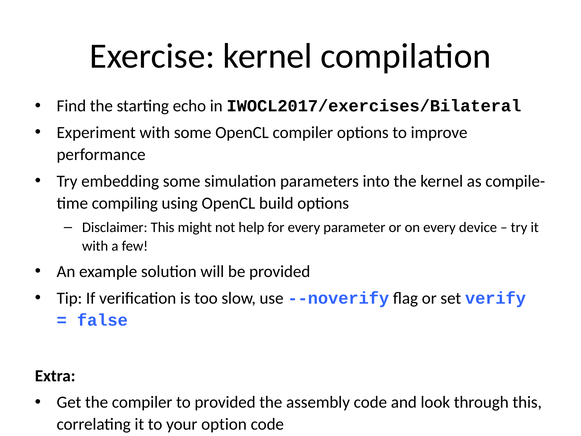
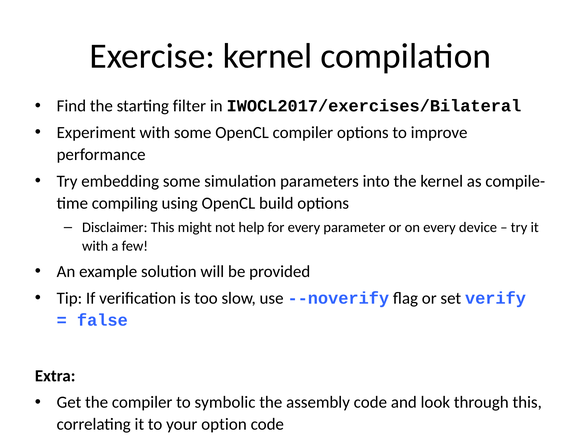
echo: echo -> filter (189, 106)
to provided: provided -> symbolic (225, 402)
